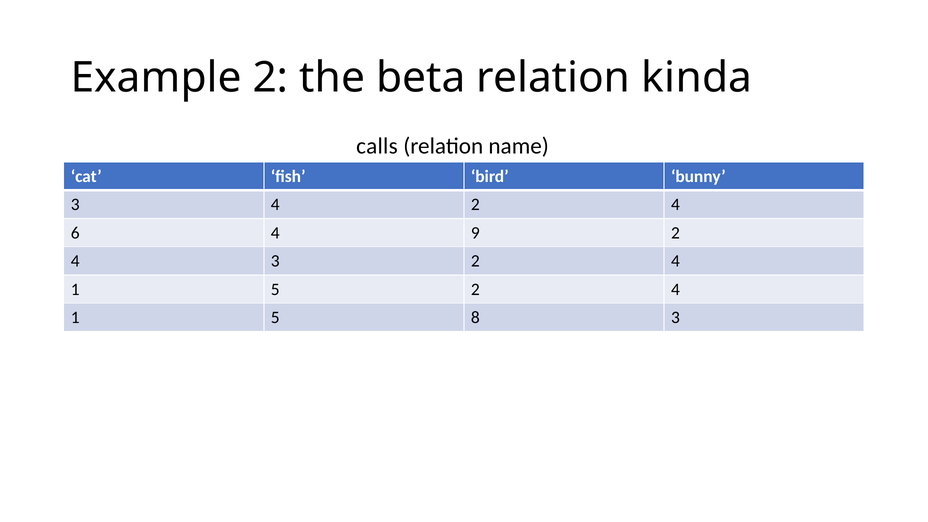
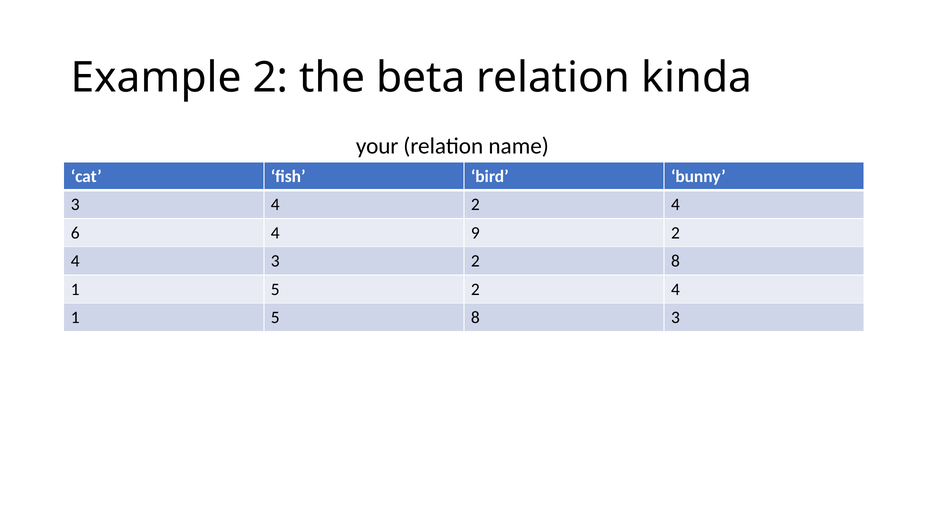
calls: calls -> your (377, 146)
3 2 4: 4 -> 8 (675, 261)
